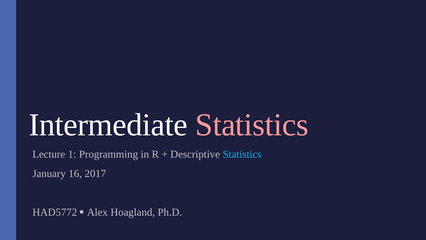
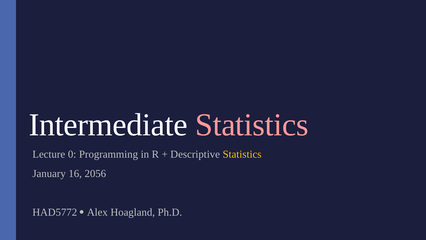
1: 1 -> 0 (72, 154)
Statistics colour: light blue -> yellow (242, 154)
2017: 2017 -> 2056 (95, 173)
